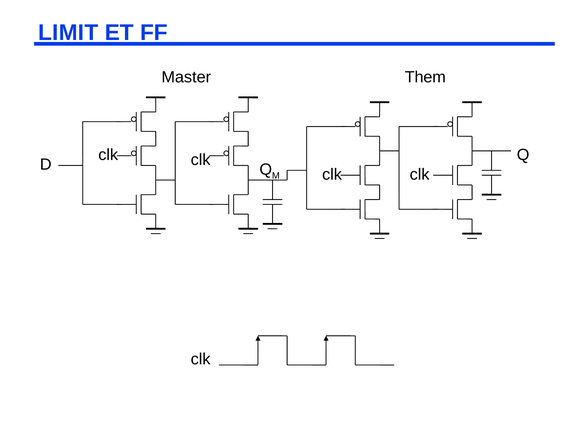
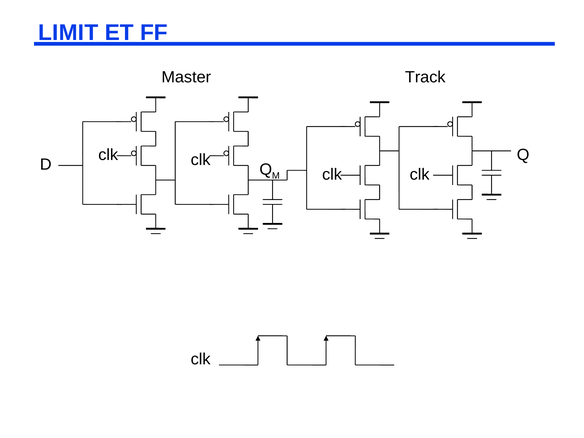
Them: Them -> Track (425, 77)
